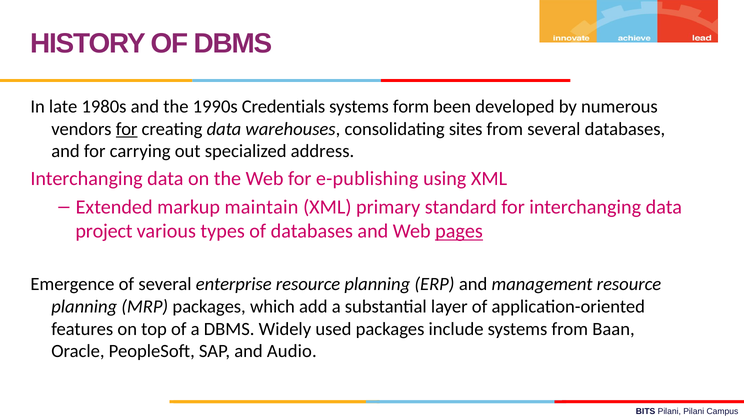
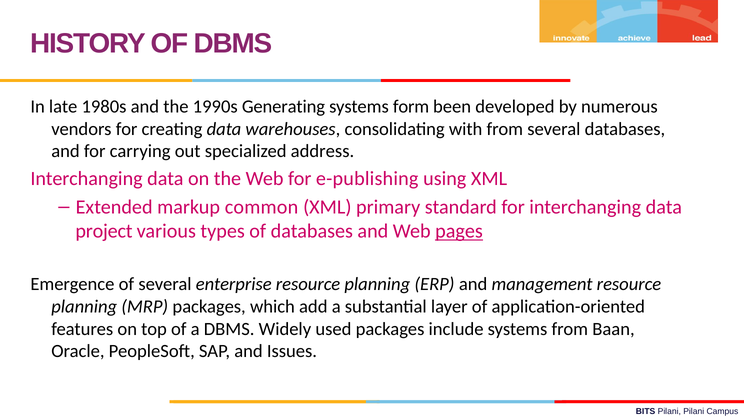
Credentials: Credentials -> Generating (283, 106)
for underline: present -> none (127, 129)
sites: sites -> with (466, 129)
maintain: maintain -> common (262, 207)
Audio: Audio -> Issues (292, 351)
